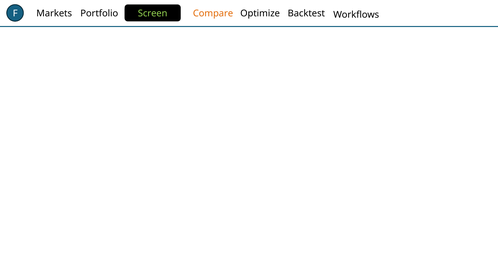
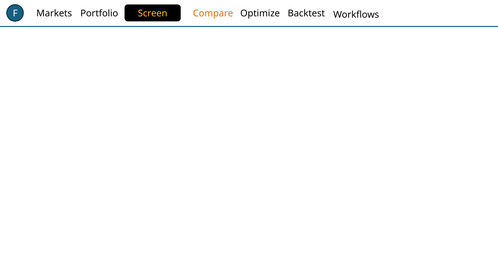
Screen colour: light green -> yellow (153, 14)
